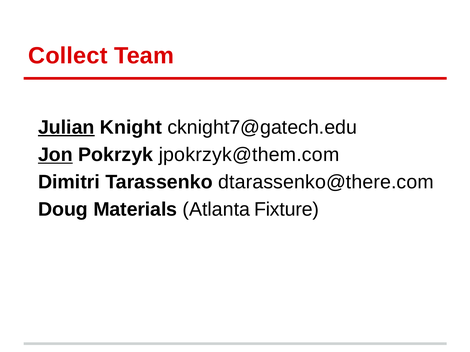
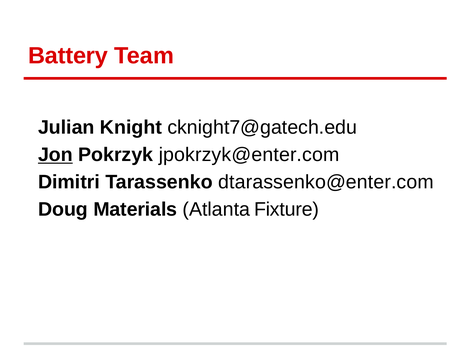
Collect: Collect -> Battery (68, 56)
Julian underline: present -> none (66, 127)
jpokrzyk@them.com: jpokrzyk@them.com -> jpokrzyk@enter.com (249, 155)
dtarassenko@there.com: dtarassenko@there.com -> dtarassenko@enter.com (326, 182)
